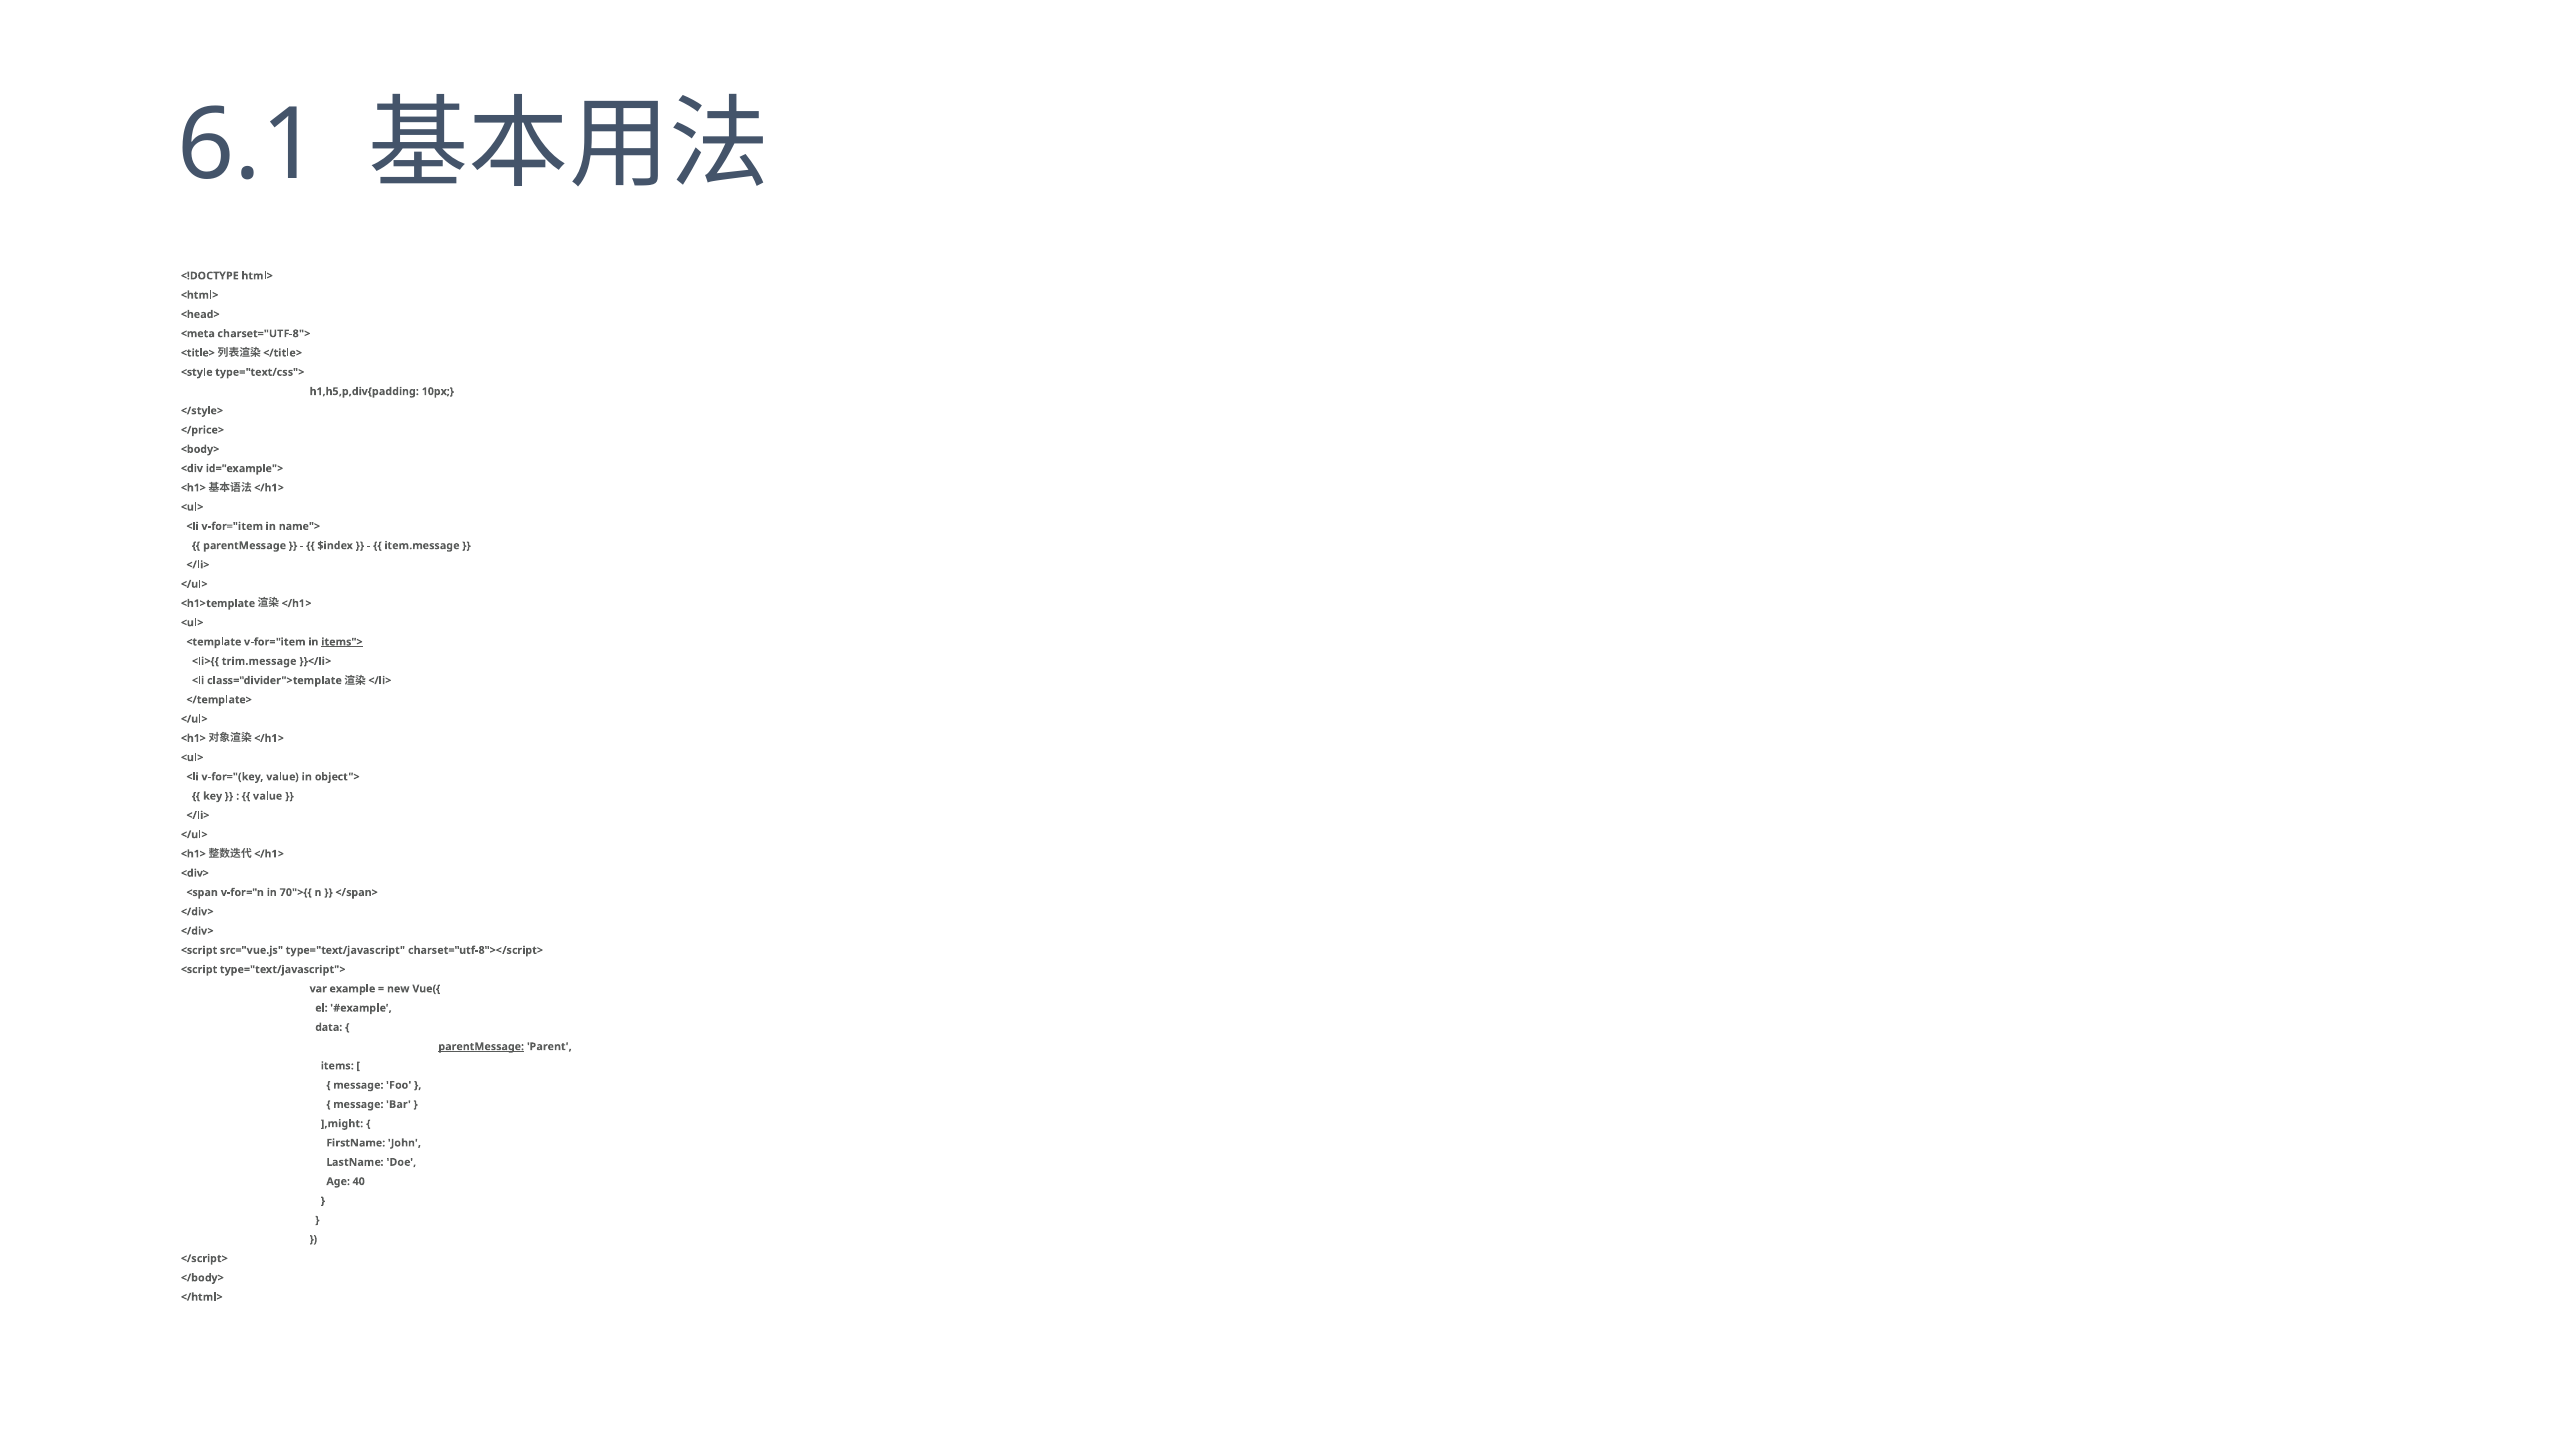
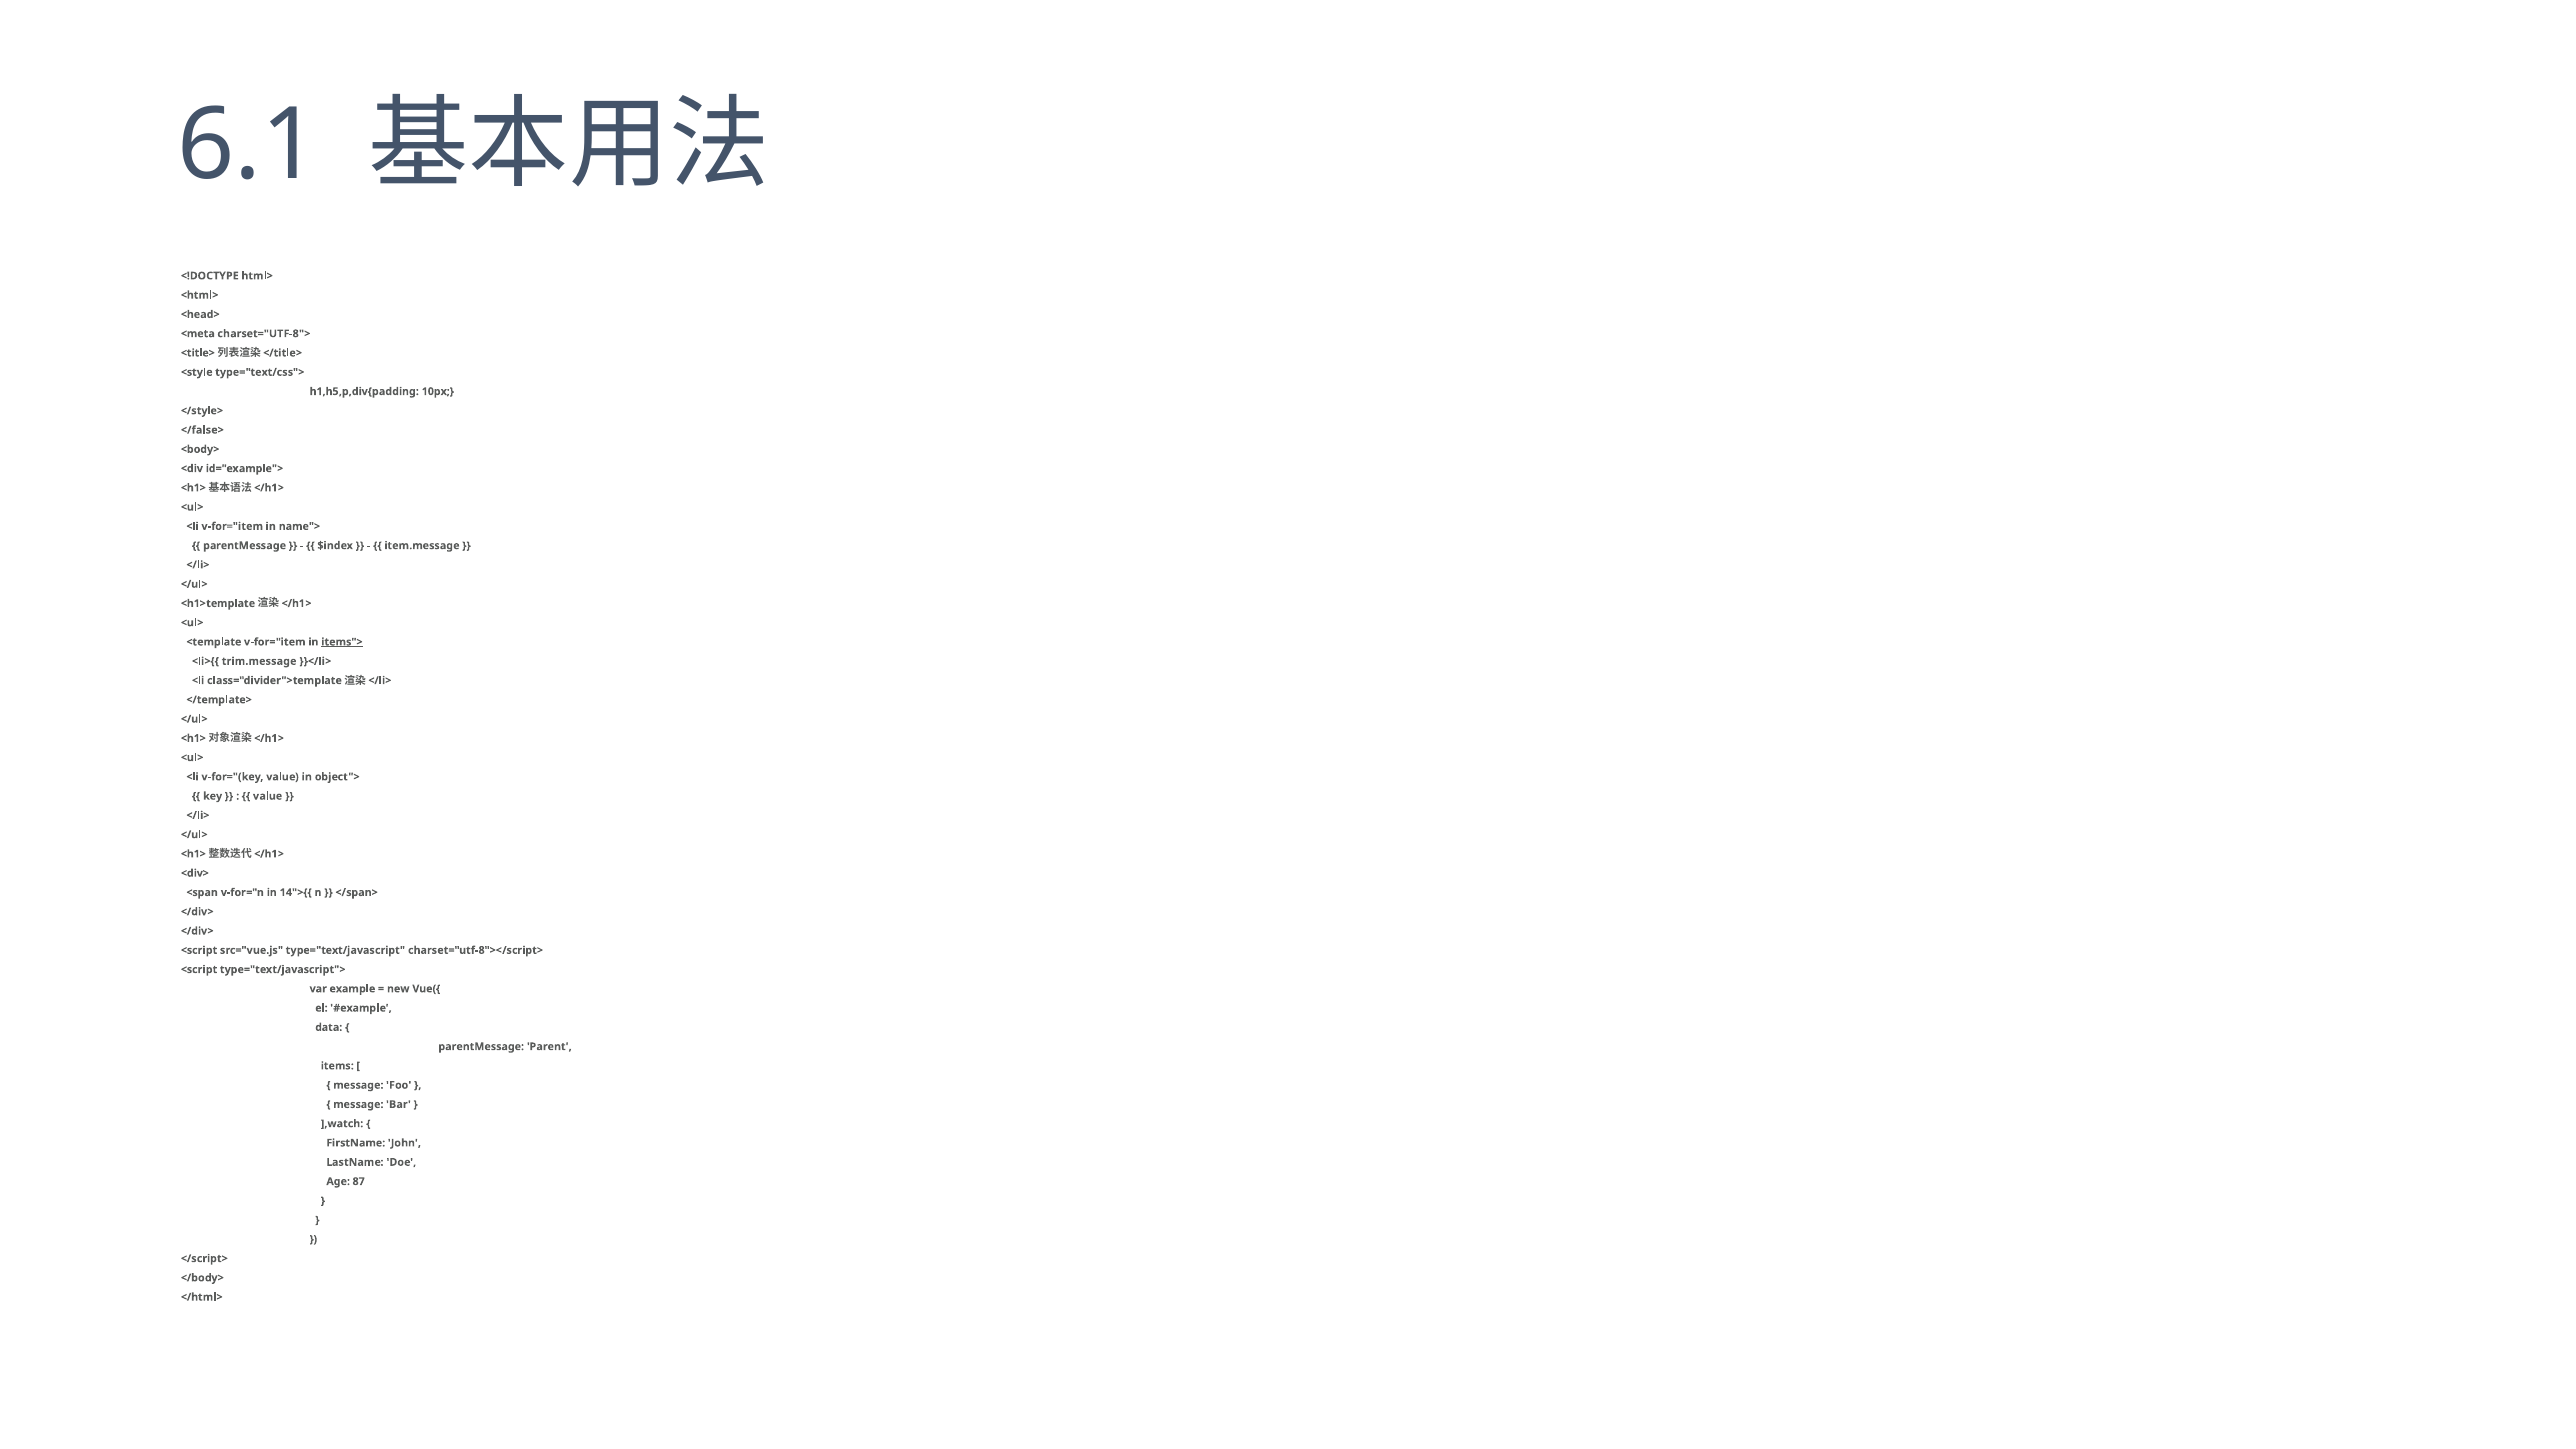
</price>: </price> -> </false> (202, 430)
70">{{: 70">{{ -> 14">{{ (296, 892)
parentMessage underline: present -> none (481, 1047)
],might: ],might -> ],watch (342, 1124)
40: 40 -> 87 (359, 1182)
